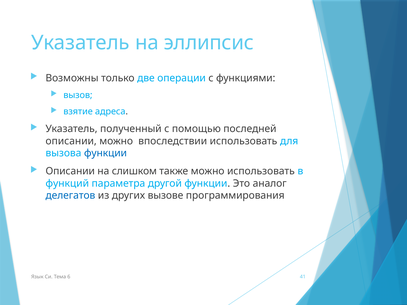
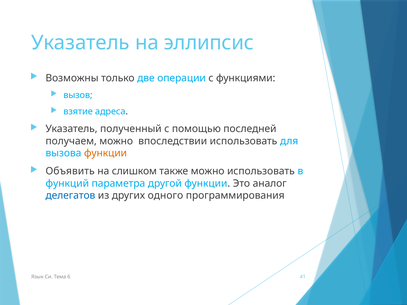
описании: описании -> получаем (71, 141)
функции colour: blue -> orange (105, 153)
Описании: Описании -> Объявить (70, 171)
вызове: вызове -> одного (165, 196)
